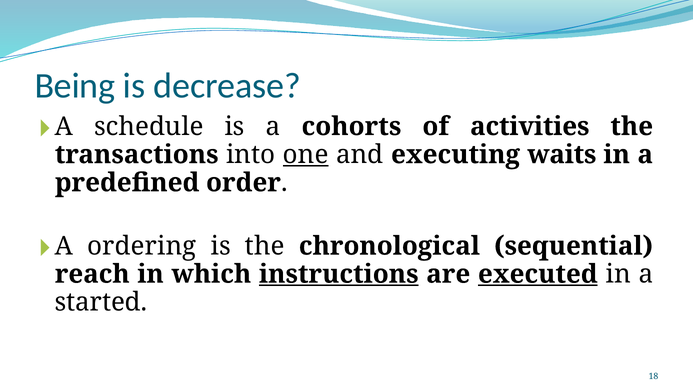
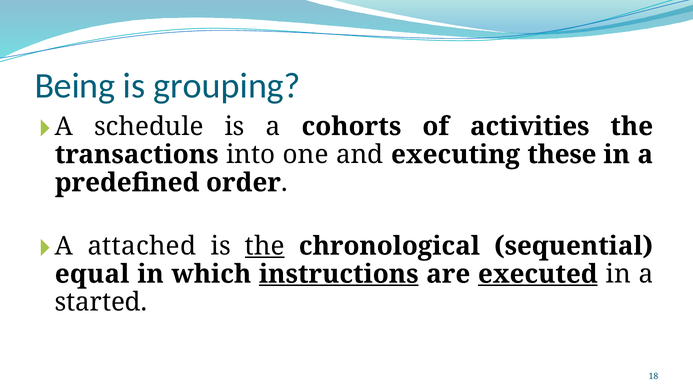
decrease: decrease -> grouping (227, 86)
one underline: present -> none (306, 155)
waits: waits -> these (562, 155)
ordering: ordering -> attached (142, 246)
the underline: none -> present (265, 246)
reach: reach -> equal (92, 274)
